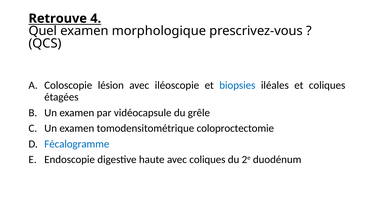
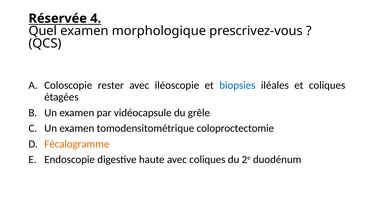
Retrouve: Retrouve -> Réservée (58, 19)
lésion: lésion -> rester (111, 85)
Fécalogramme colour: blue -> orange (77, 144)
